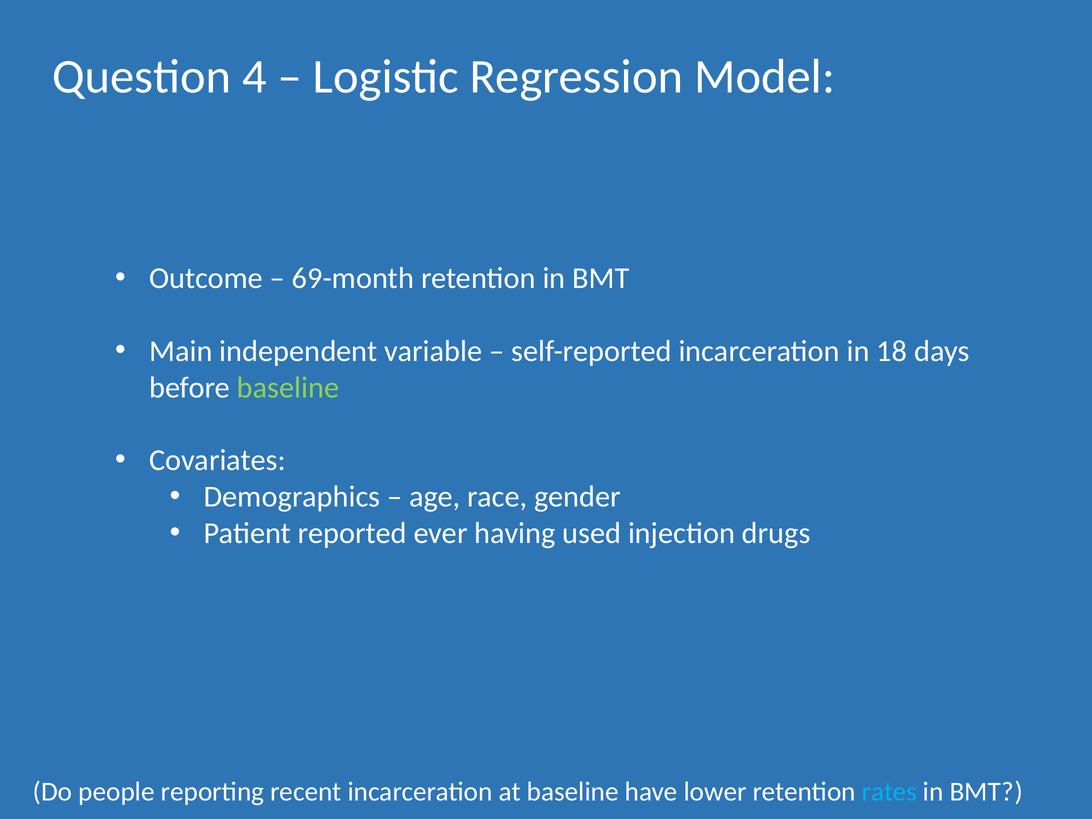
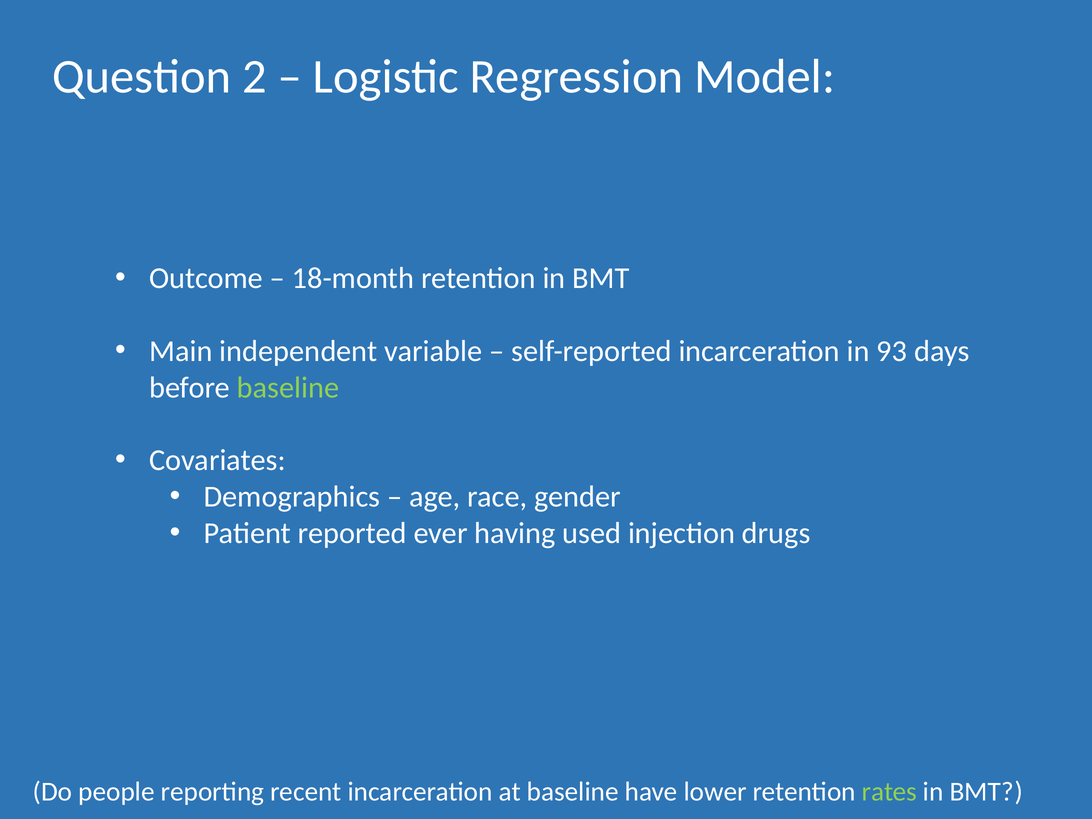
4: 4 -> 2 (254, 77)
69-month: 69-month -> 18-month (353, 278)
18: 18 -> 93 (892, 351)
rates colour: light blue -> light green (889, 792)
